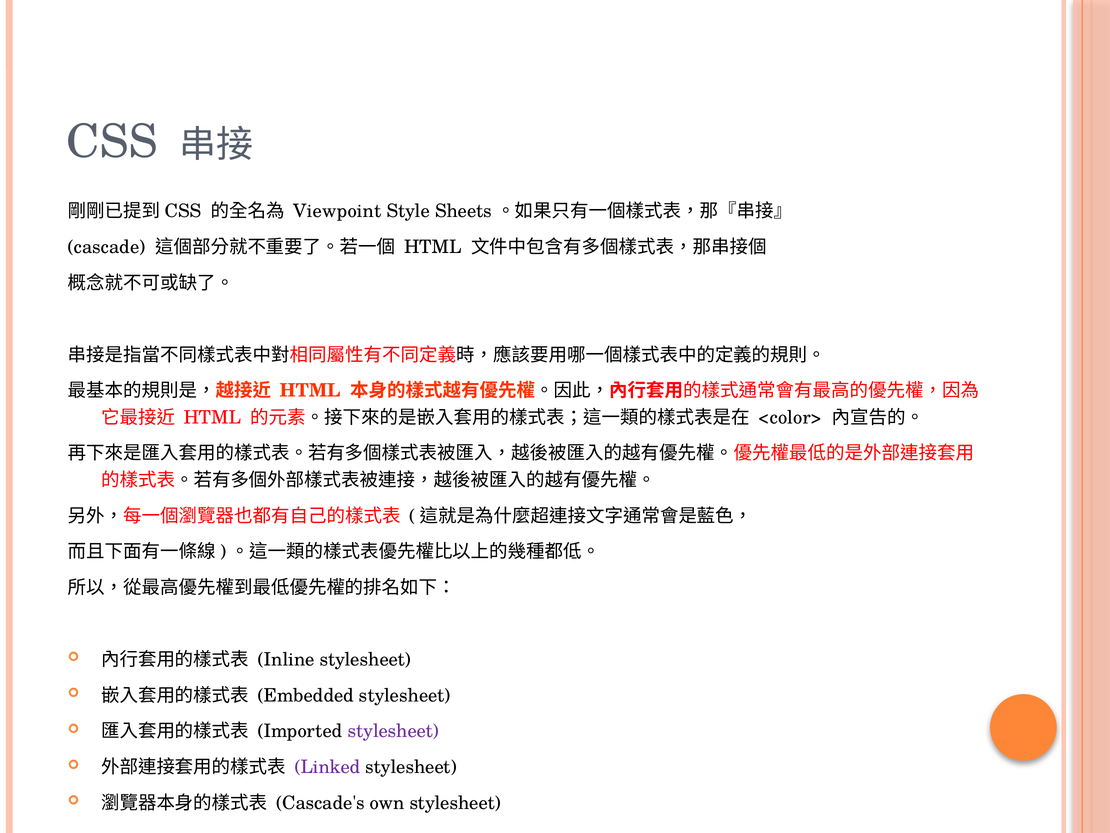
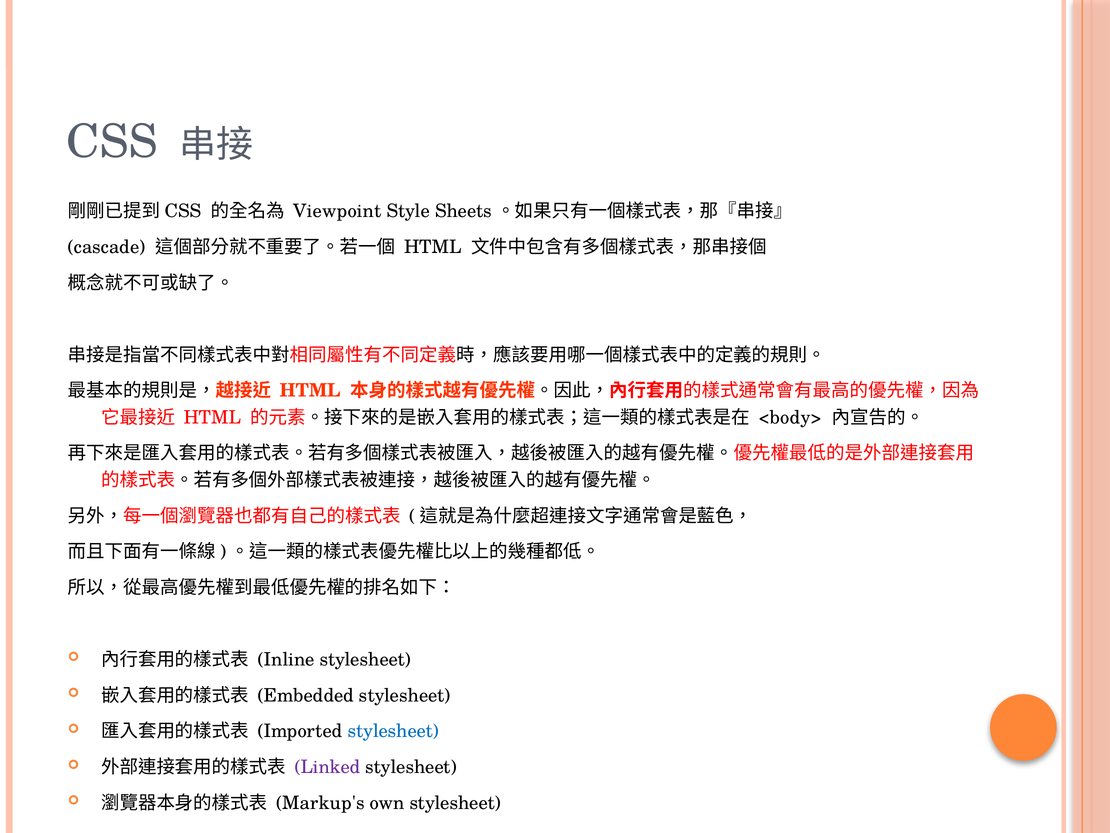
<color>: <color> -> <body> (790, 417)
stylesheet colour: purple -> blue (393, 731)
Cascade's: Cascade's -> Markup's (320, 803)
